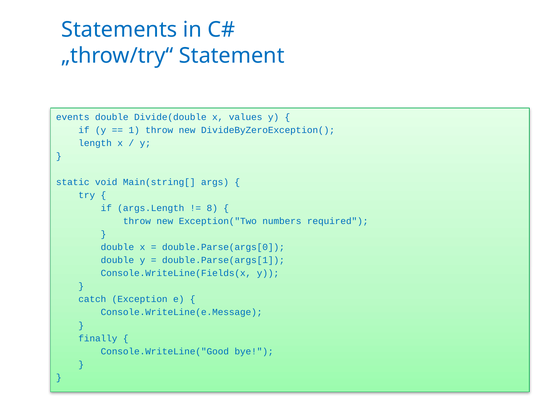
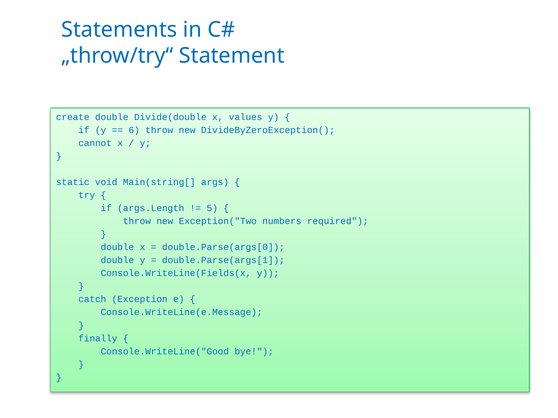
events: events -> create (73, 117)
1: 1 -> 6 (134, 130)
length: length -> cannot (95, 143)
8: 8 -> 5 (212, 208)
